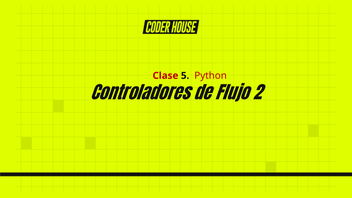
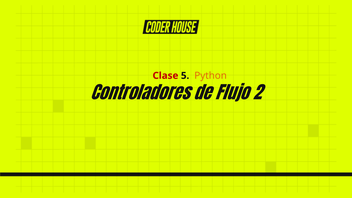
Python colour: red -> orange (211, 76)
